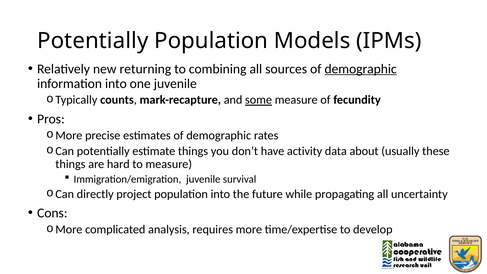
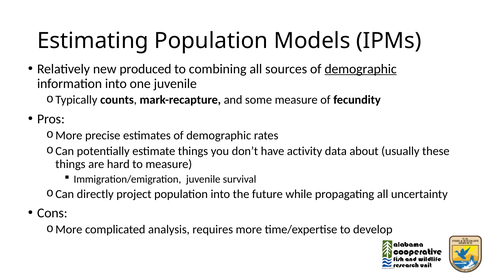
Potentially: Potentially -> Estimating (93, 41)
returning: returning -> produced (145, 69)
some underline: present -> none (259, 100)
